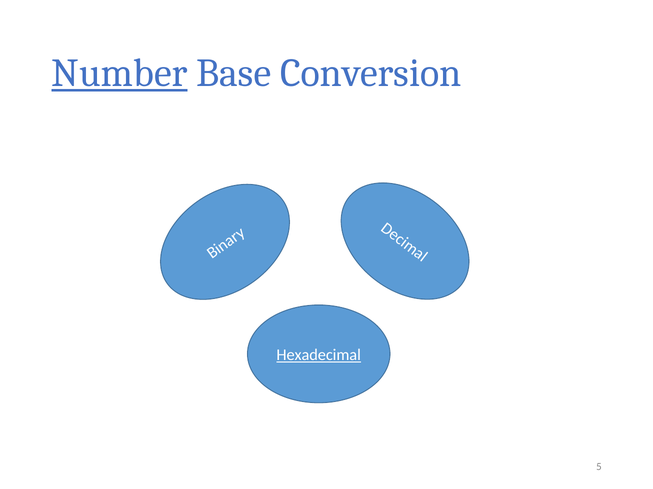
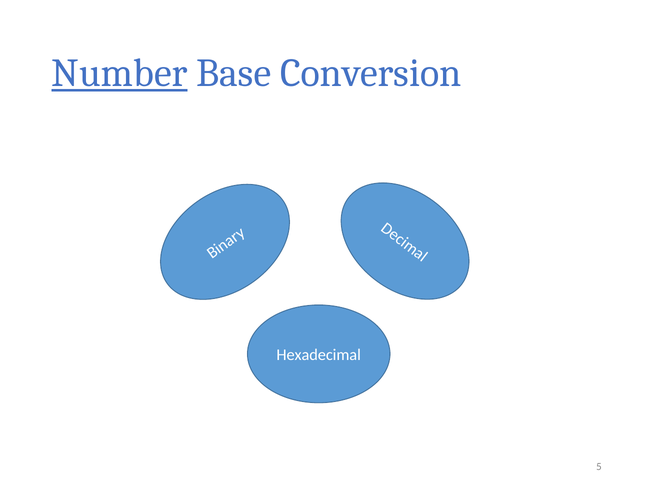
Hexadecimal underline: present -> none (319, 356)
